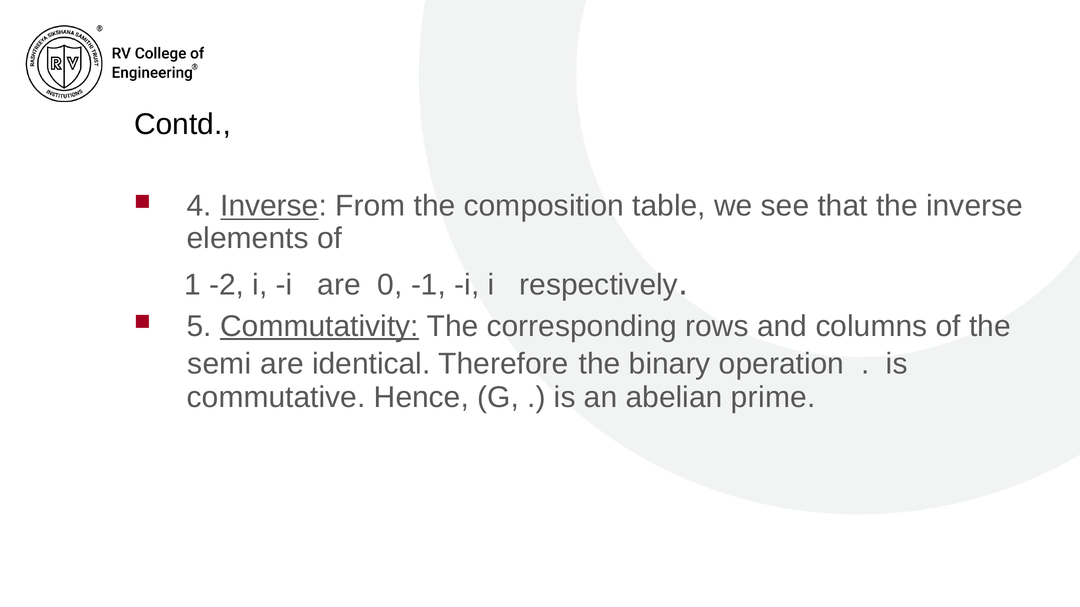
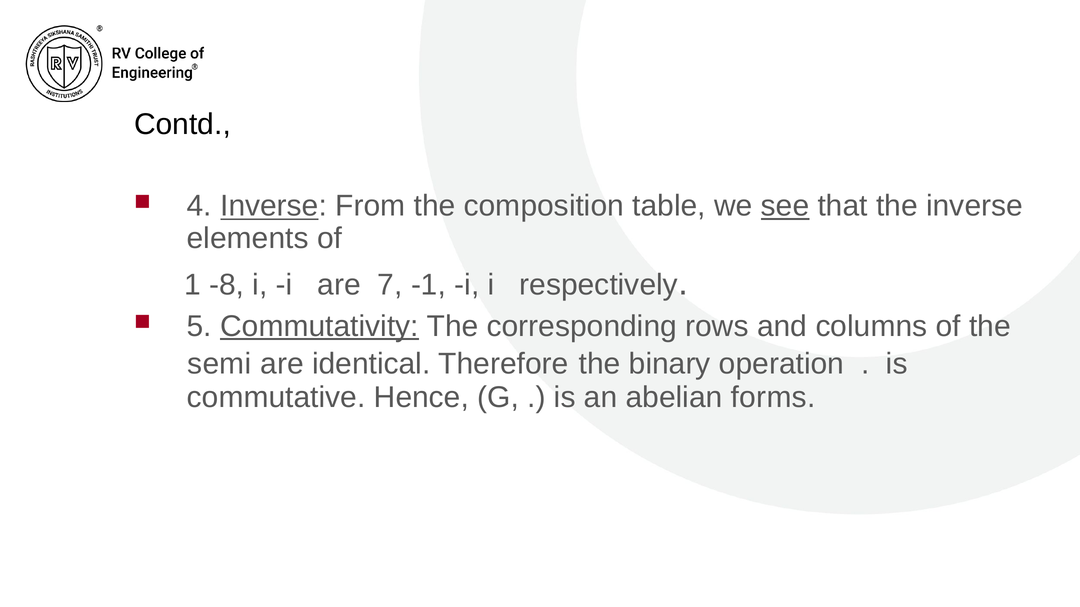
see underline: none -> present (785, 206)
-2: -2 -> -8 (227, 285)
0: 0 -> 7 (390, 285)
prime: prime -> forms (773, 398)
